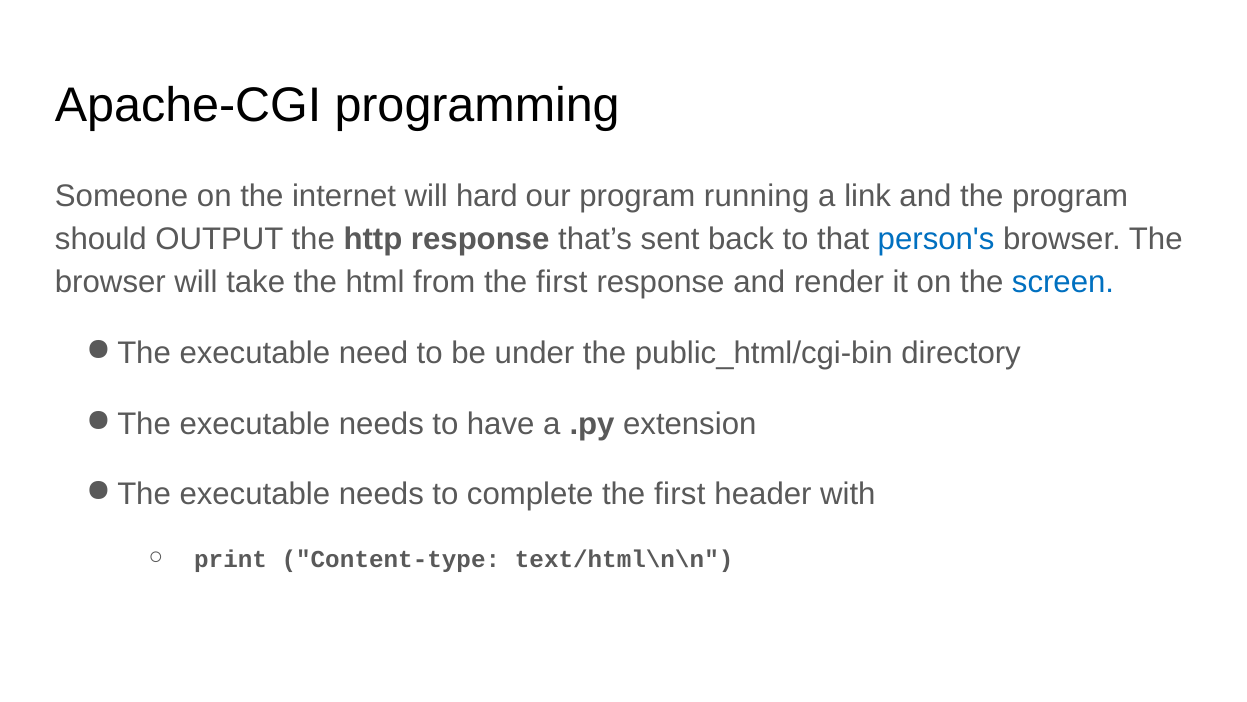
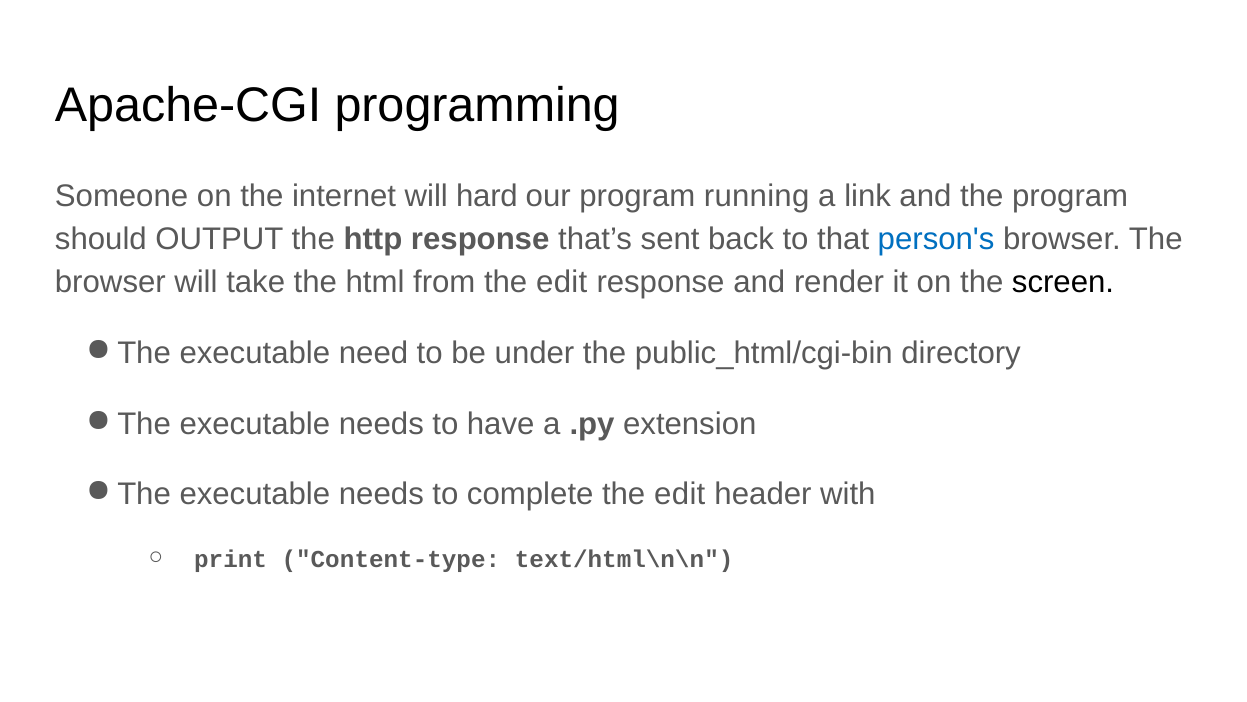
from the first: first -> edit (562, 282)
screen colour: blue -> black (1063, 282)
complete the first: first -> edit (680, 494)
